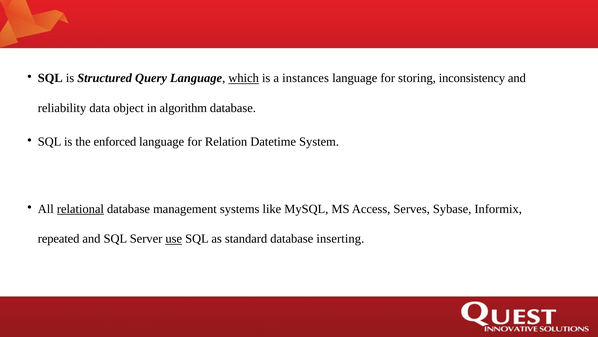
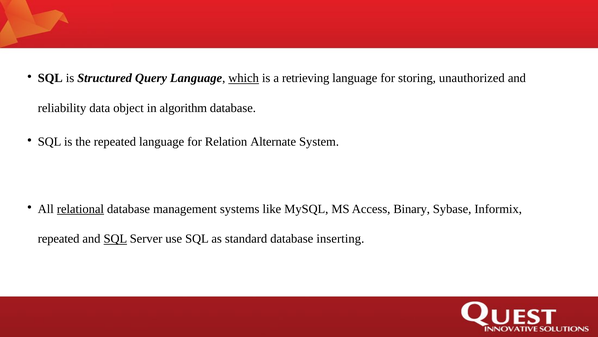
instances: instances -> retrieving (306, 78)
inconsistency: inconsistency -> unauthorized (472, 78)
the enforced: enforced -> repeated (115, 141)
Datetime: Datetime -> Alternate (273, 141)
Serves: Serves -> Binary (412, 208)
SQL underline: none -> present (115, 238)
use underline: present -> none (174, 238)
